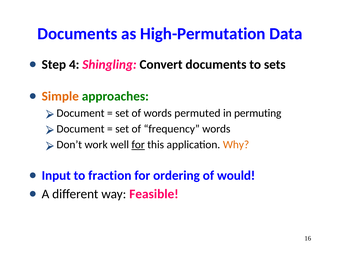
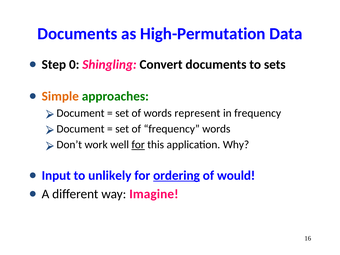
4: 4 -> 0 (74, 64)
permuted: permuted -> represent (197, 113)
in permuting: permuting -> frequency (258, 113)
Why colour: orange -> black (236, 145)
fraction: fraction -> unlikely (110, 175)
ordering underline: none -> present (177, 175)
Feasible: Feasible -> Imagine (154, 194)
